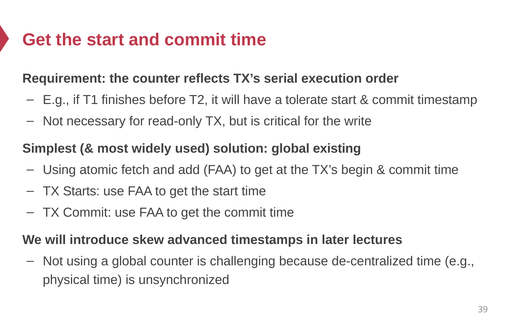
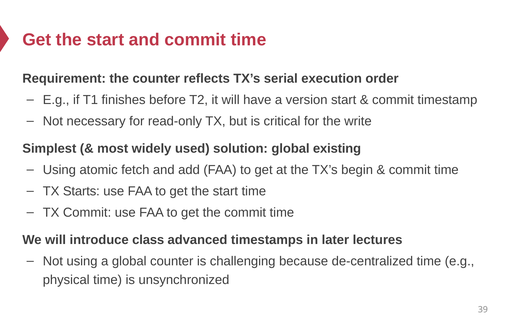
tolerate: tolerate -> version (307, 100)
skew: skew -> class (148, 239)
